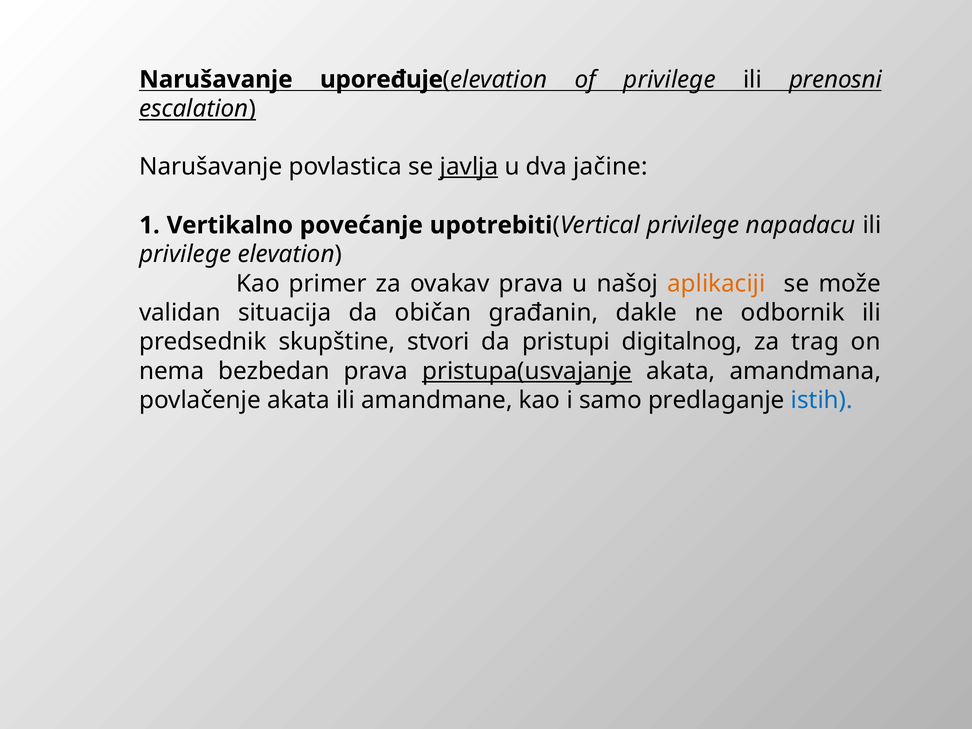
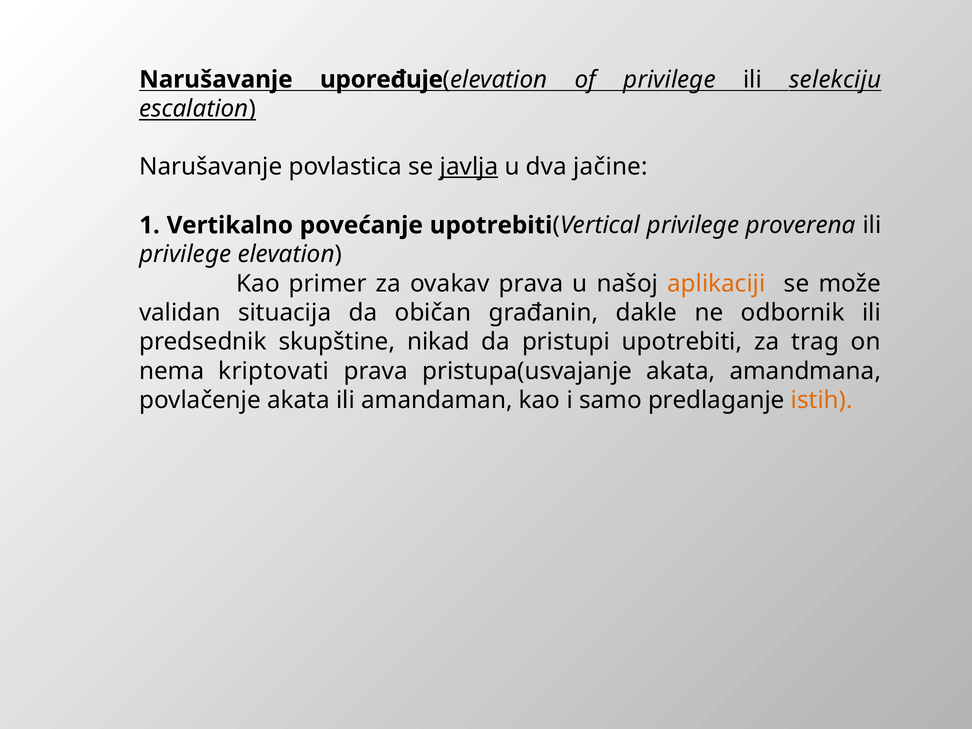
prenosni: prenosni -> selekciju (835, 79)
napadacu: napadacu -> proverena (801, 225)
stvori: stvori -> nikad (438, 342)
pristupi digitalnog: digitalnog -> upotrebiti (682, 342)
bezbedan: bezbedan -> kriptovati (274, 371)
pristupa(usvajanje underline: present -> none (527, 371)
amandmane: amandmane -> amandaman (437, 400)
istih colour: blue -> orange (822, 400)
